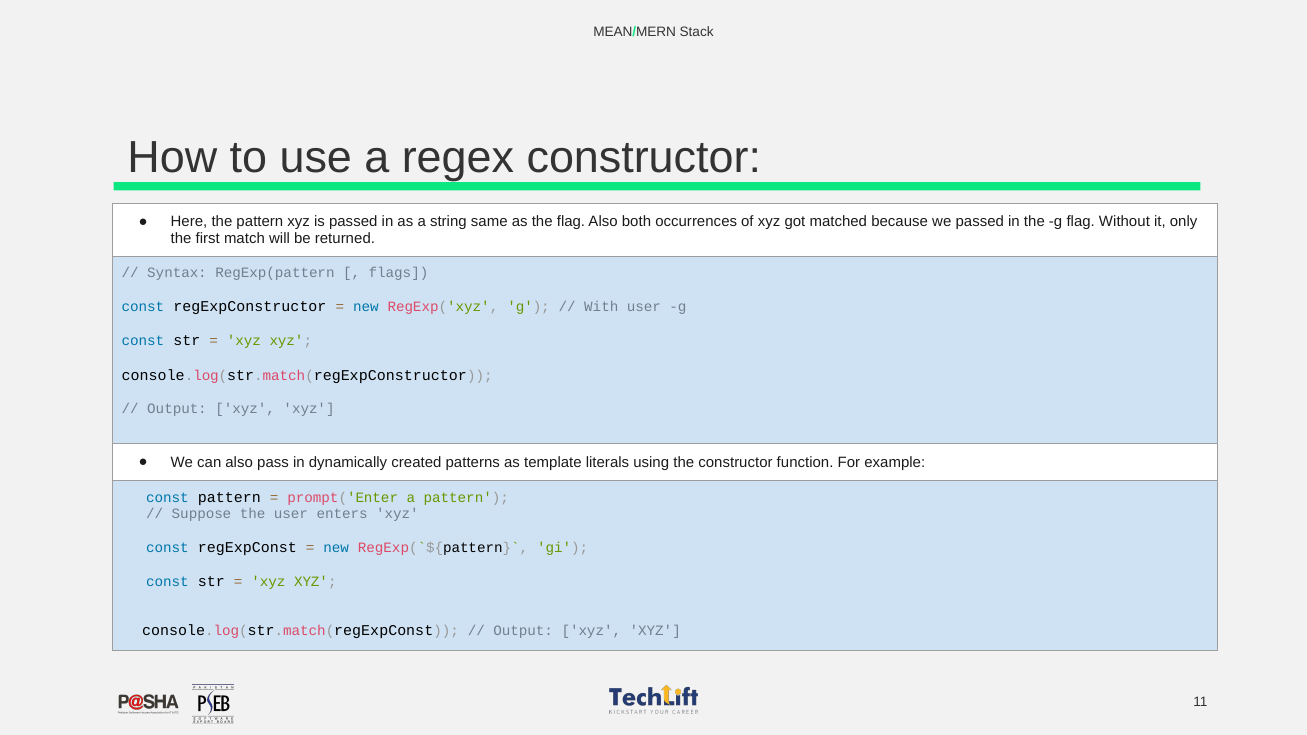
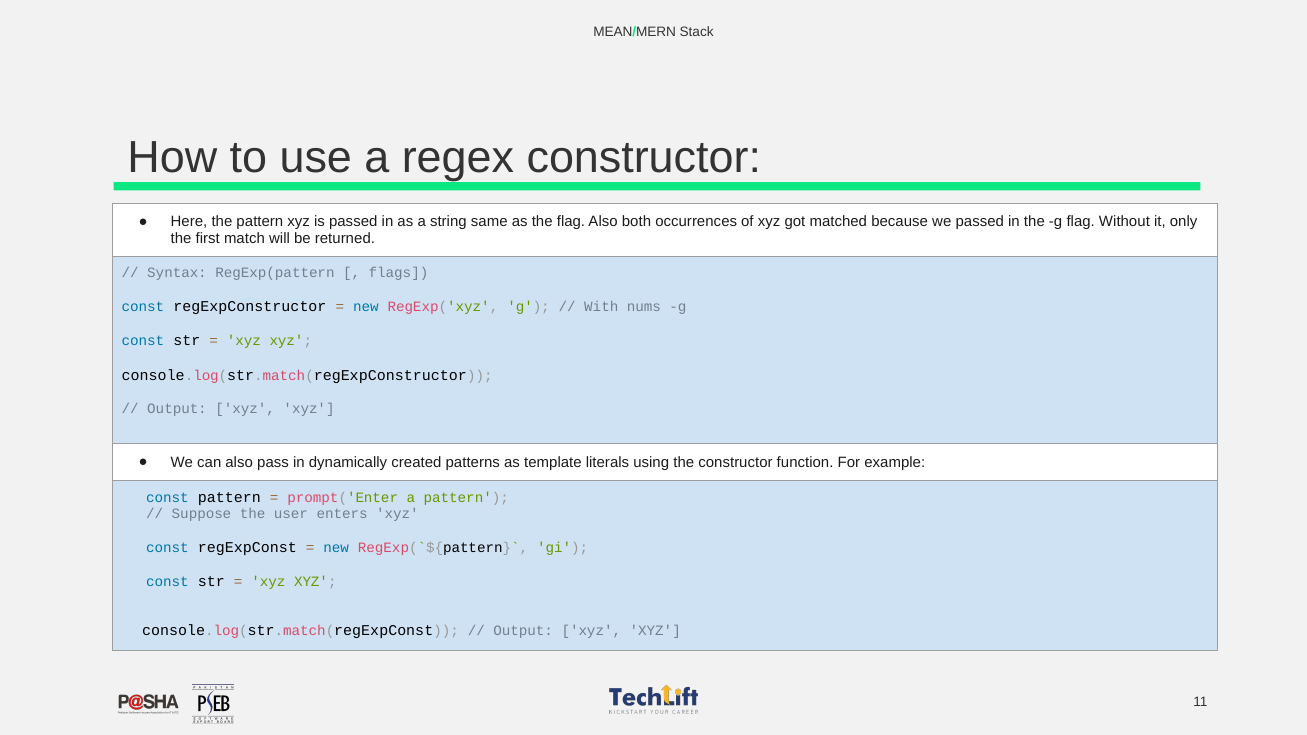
With user: user -> nums (644, 307)
